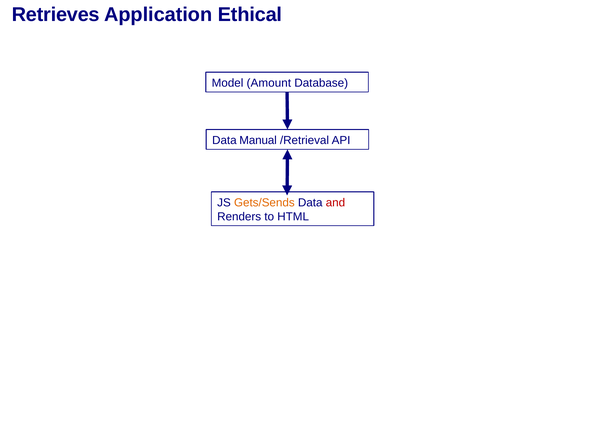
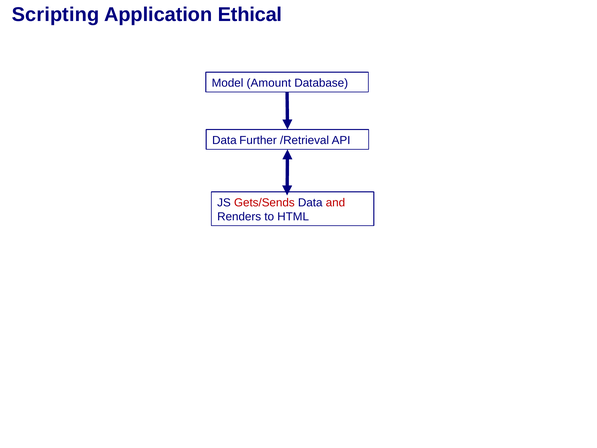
Retrieves: Retrieves -> Scripting (56, 15)
Manual: Manual -> Further (258, 140)
Gets/Sends colour: orange -> red (264, 203)
